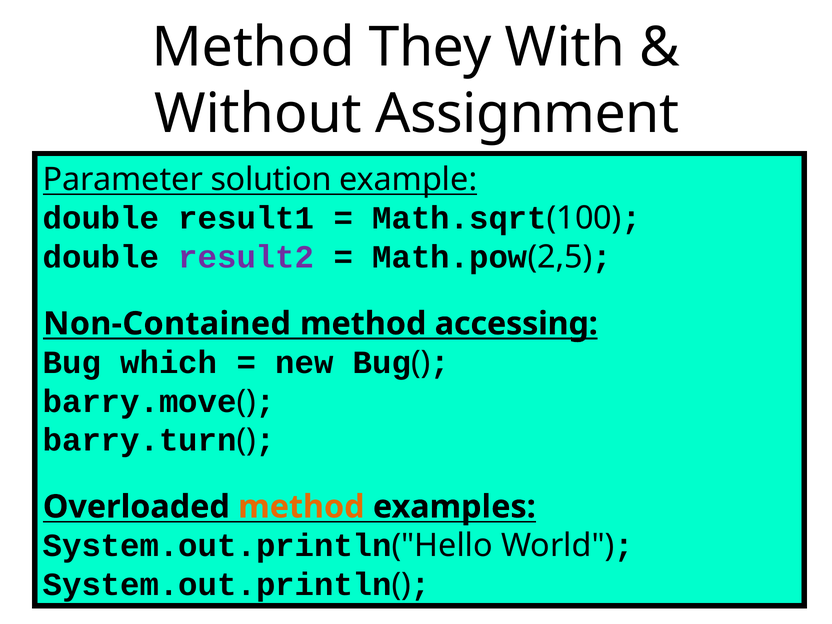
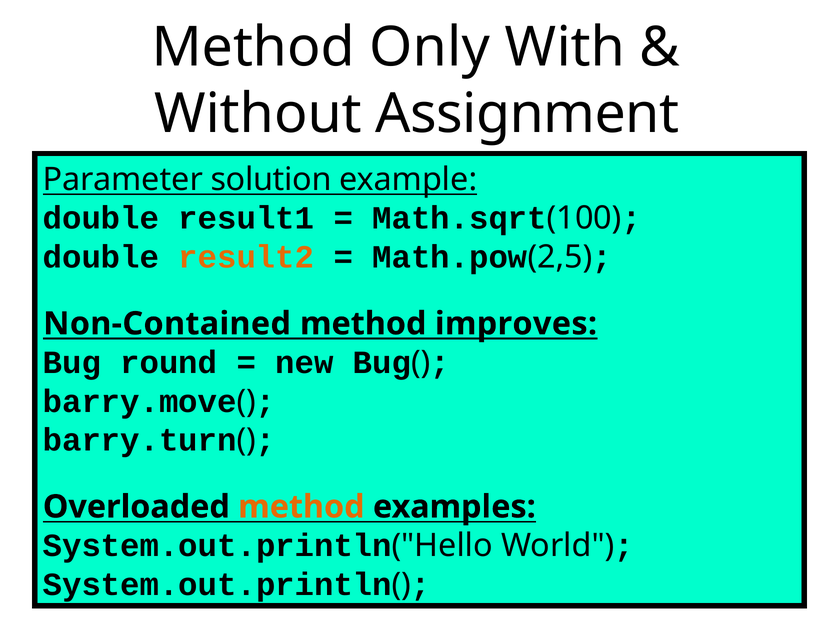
They: They -> Only (430, 47)
result2 colour: purple -> orange (246, 257)
accessing: accessing -> improves (516, 324)
which: which -> round (169, 363)
